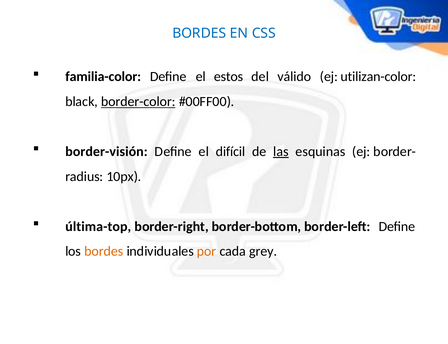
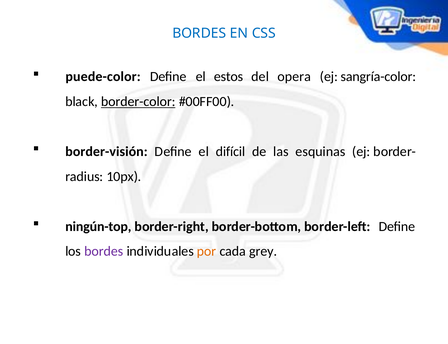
familia-color: familia-color -> puede-color (103, 77)
válido: válido -> opera (294, 77)
utilizan-color: utilizan-color -> sangría-color (378, 77)
las underline: present -> none (281, 152)
última-top: última-top -> ningún-top (98, 227)
bordes colour: orange -> purple (104, 252)
